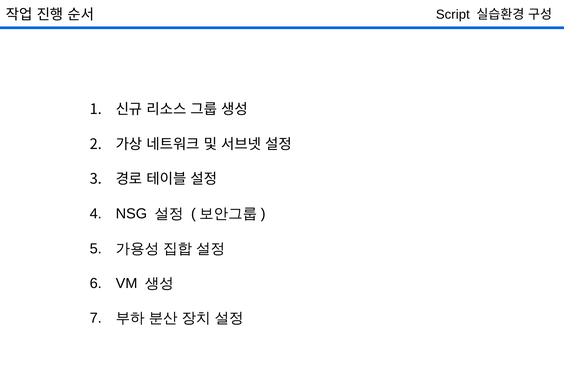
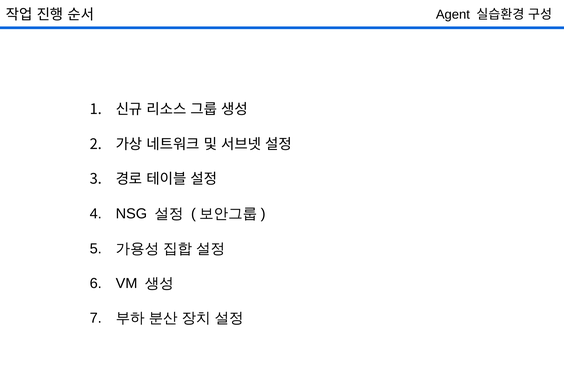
Script: Script -> Agent (453, 14)
